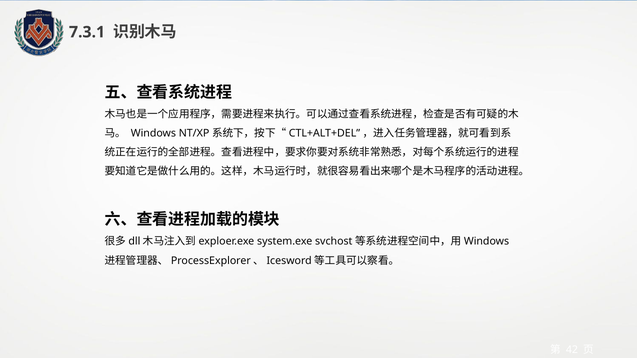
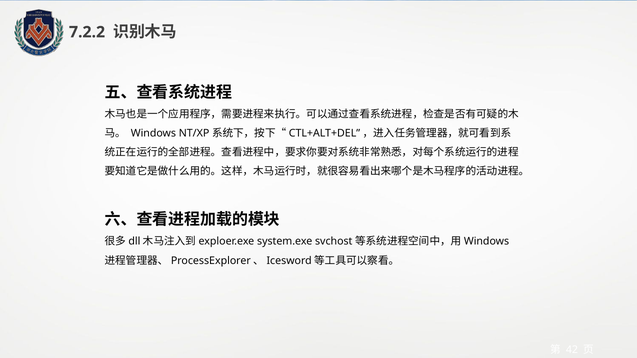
7.3.1: 7.3.1 -> 7.2.2 (87, 32)
